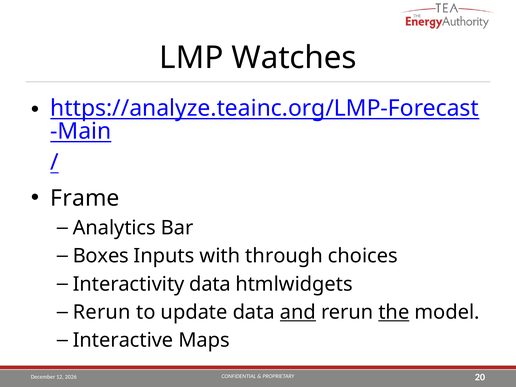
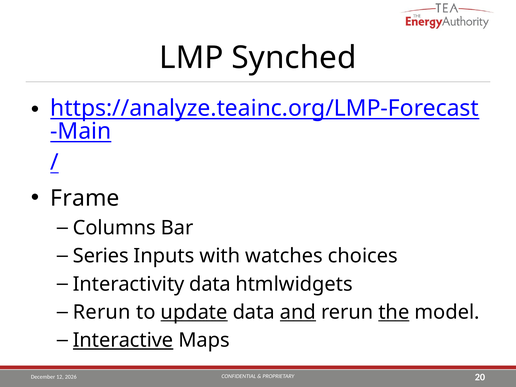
Watches: Watches -> Synched (294, 58)
Analytics: Analytics -> Columns (114, 228)
Boxes: Boxes -> Series (101, 256)
through: through -> watches (284, 256)
update underline: none -> present (194, 312)
Interactive underline: none -> present (123, 340)
